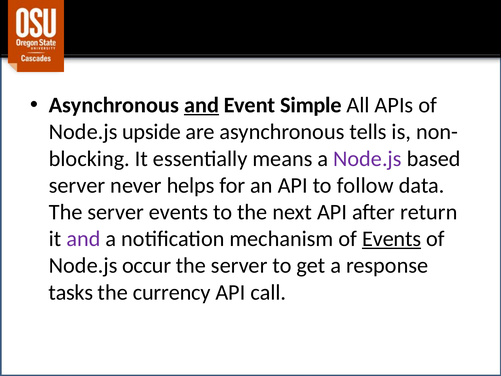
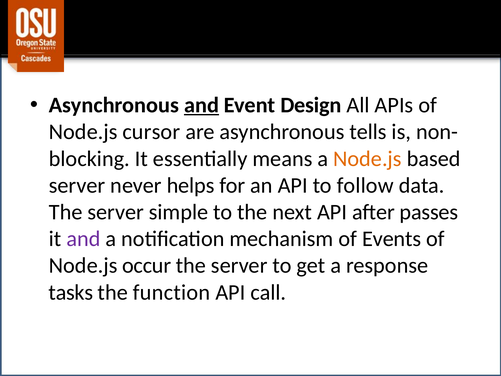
Simple: Simple -> Design (311, 105)
upside: upside -> cursor (151, 132)
Node.js colour: purple -> orange (367, 159)
server events: events -> simple (179, 212)
return: return -> passes (429, 212)
Events underline: present -> none (392, 239)
currency: currency -> function (172, 292)
